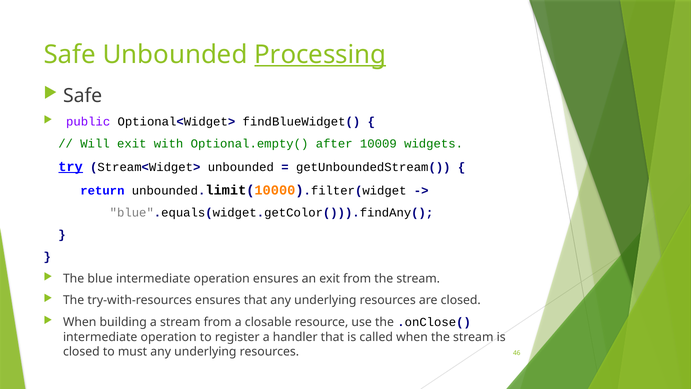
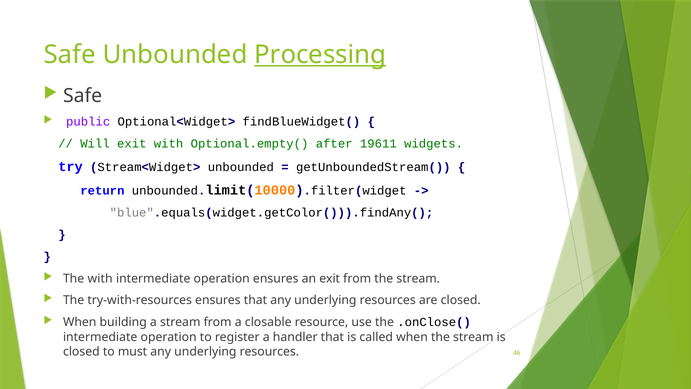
10009: 10009 -> 19611 (378, 144)
try underline: present -> none (71, 166)
The blue: blue -> with (100, 278)
